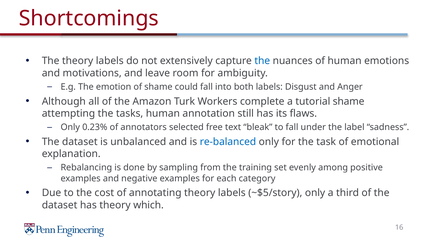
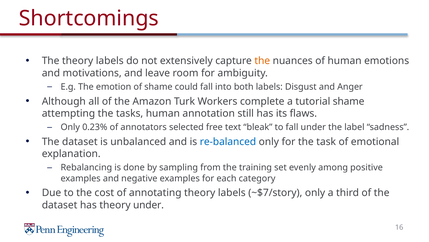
the colour: blue -> orange (262, 61)
~$5/story: ~$5/story -> ~$7/story (275, 192)
theory which: which -> under (149, 205)
